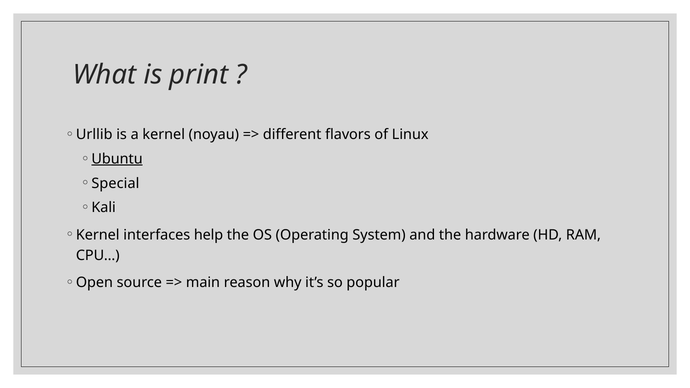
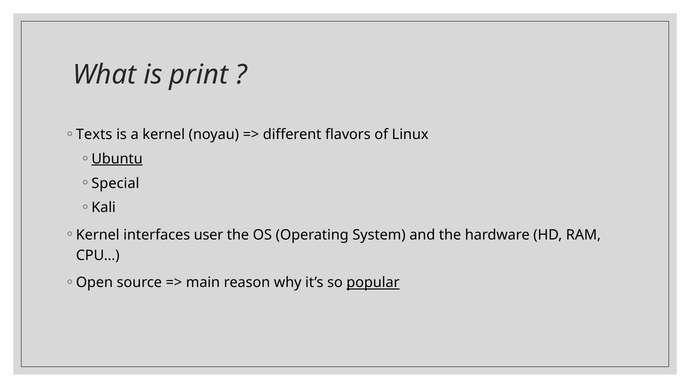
Urllib: Urllib -> Texts (94, 135)
help: help -> user (209, 235)
popular underline: none -> present (373, 283)
